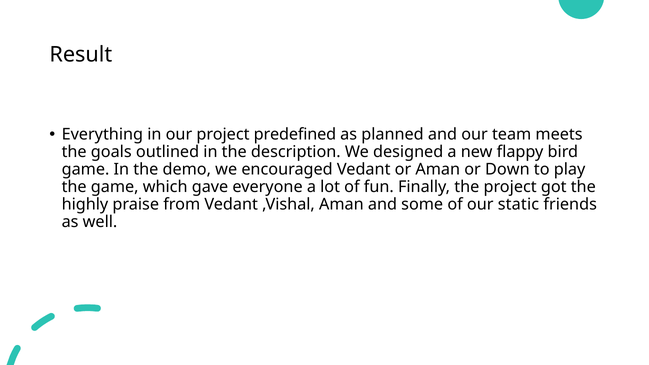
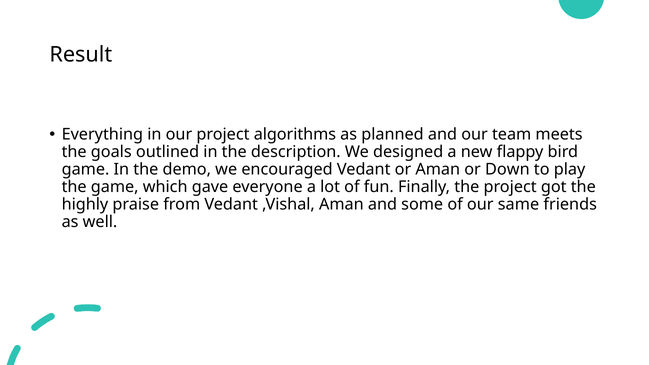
predefined: predefined -> algorithms (295, 135)
static: static -> same (518, 205)
